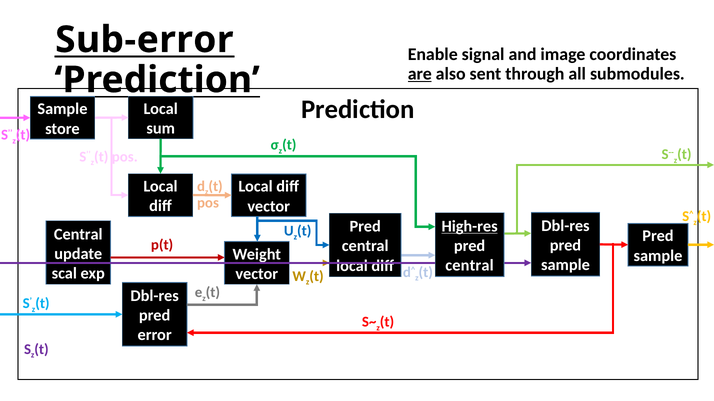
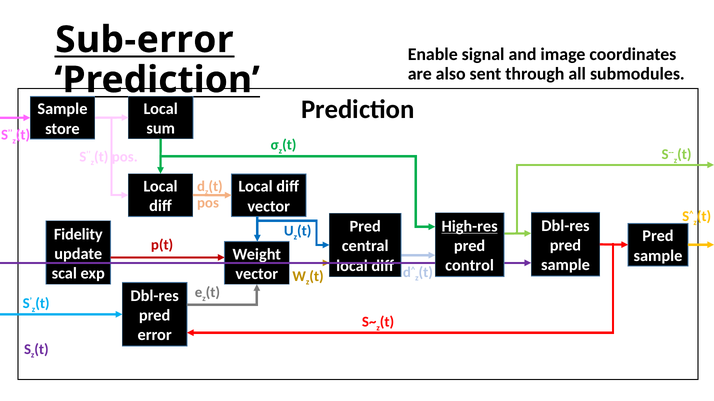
are underline: present -> none (420, 74)
Central: Central -> Fidelity (78, 234)
central: central -> control (470, 266)
